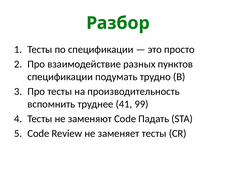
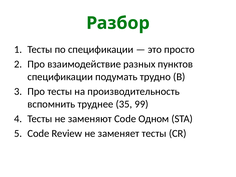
41: 41 -> 35 (124, 104)
Падать: Падать -> Одном (154, 119)
